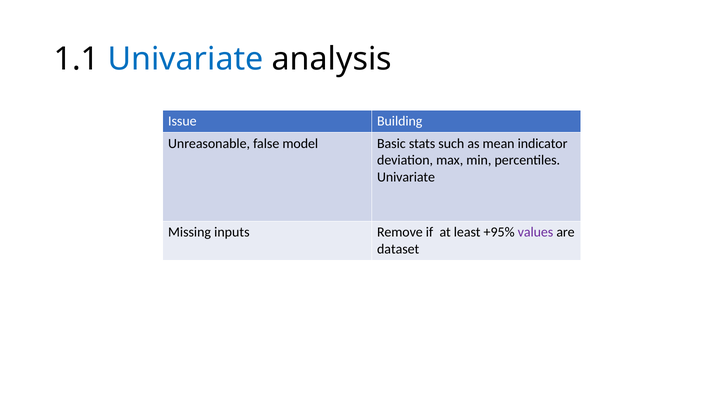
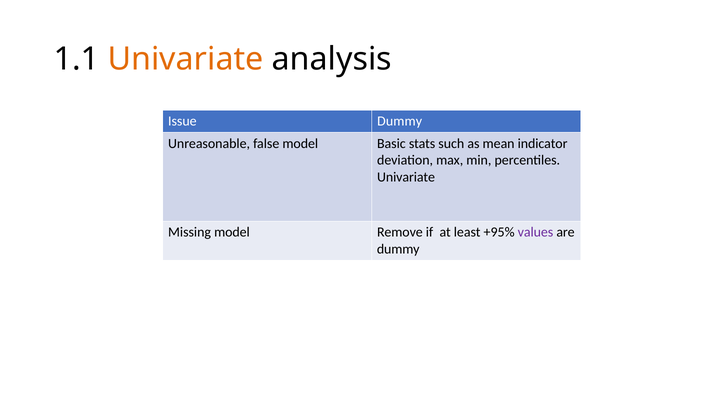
Univariate colour: blue -> orange (185, 59)
Issue Building: Building -> Dummy (400, 121)
Missing inputs: inputs -> model (232, 232)
dataset: dataset -> dummy (398, 249)
